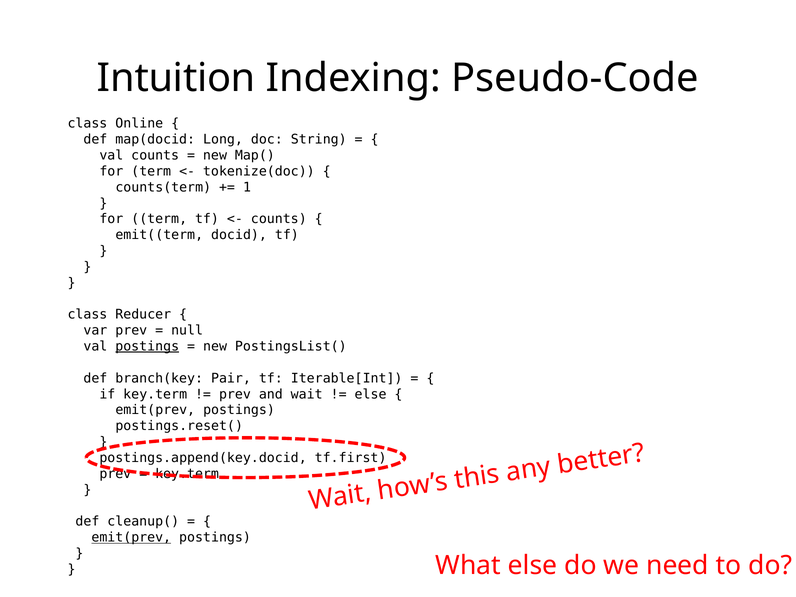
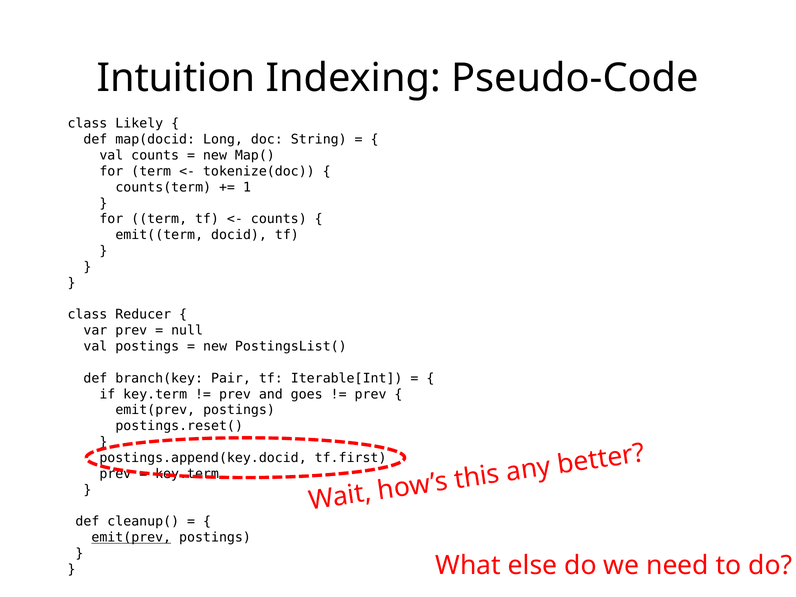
Online: Online -> Likely (139, 124)
postings underline: present -> none (147, 346)
and wait: wait -> goes (307, 394)
else: else -> prev (371, 394)
